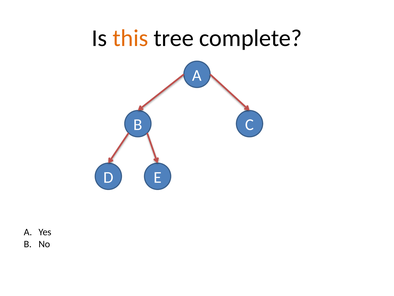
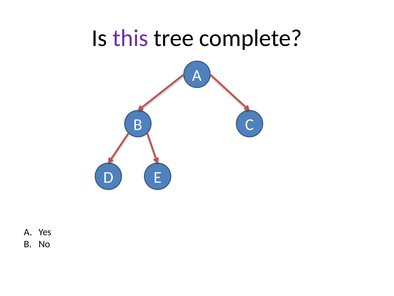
this colour: orange -> purple (130, 38)
